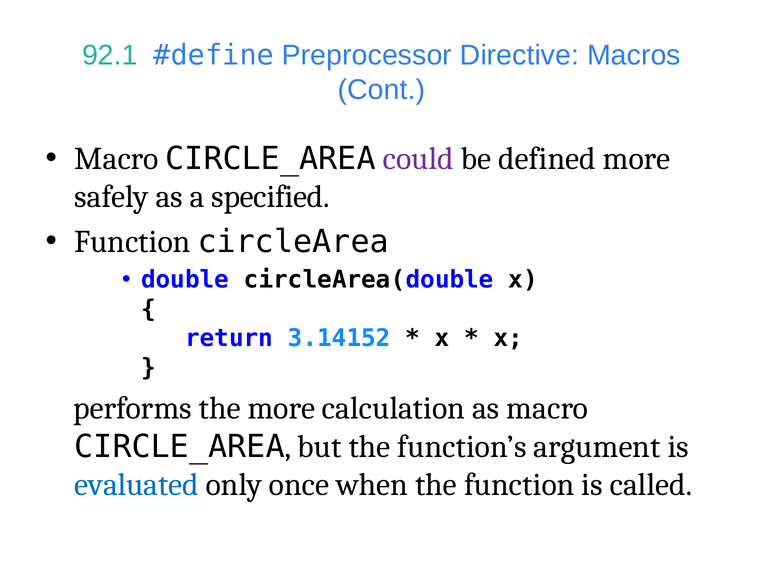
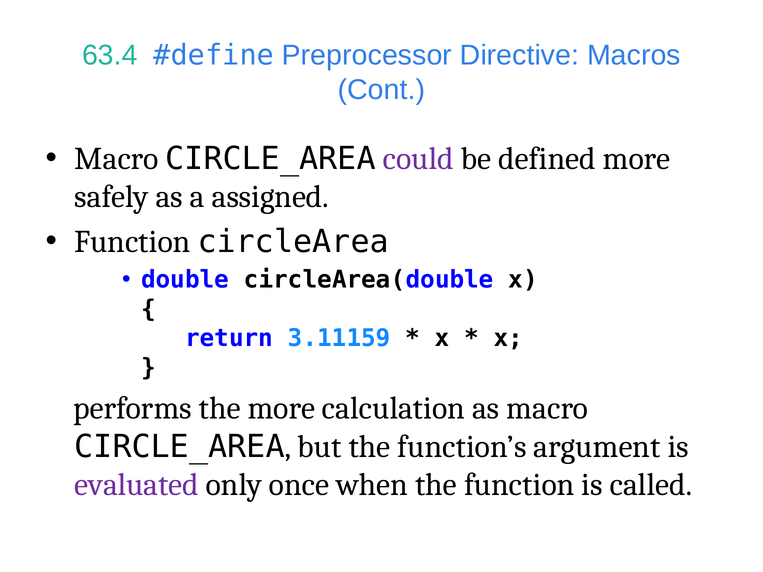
92.1: 92.1 -> 63.4 (110, 55)
specified: specified -> assigned (270, 197)
3.14152: 3.14152 -> 3.11159 (339, 338)
evaluated colour: blue -> purple (137, 485)
